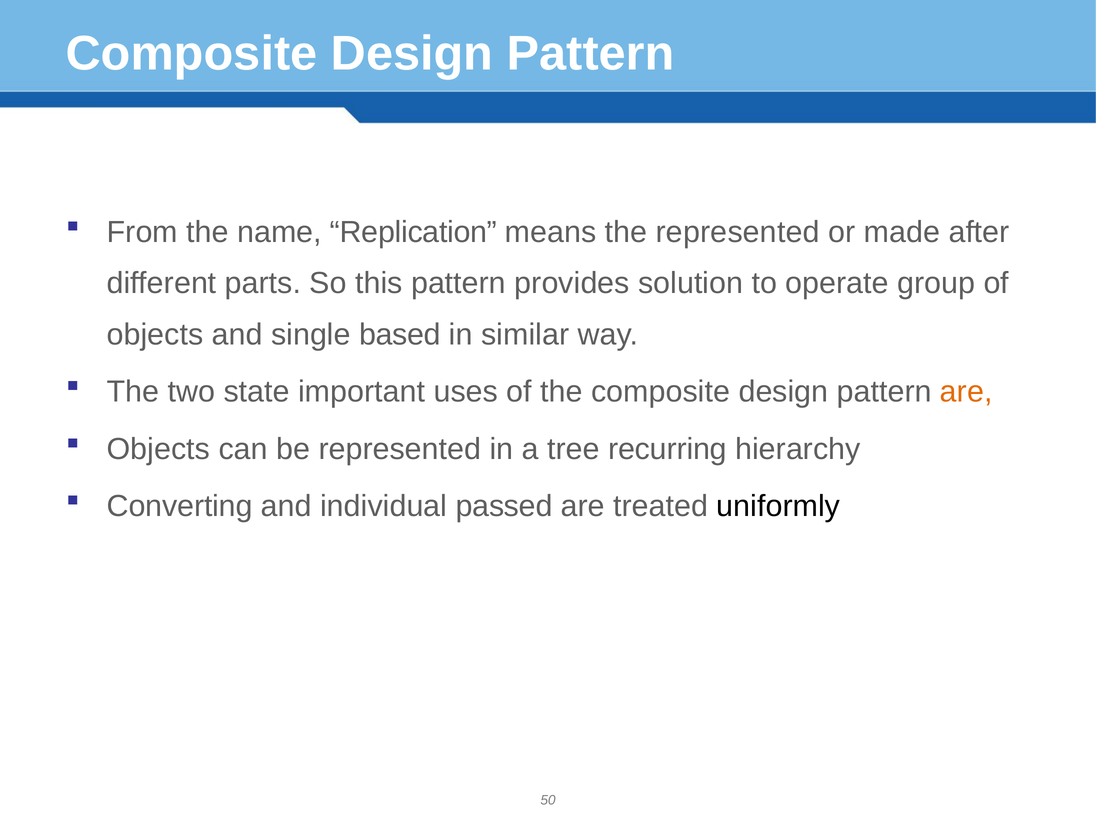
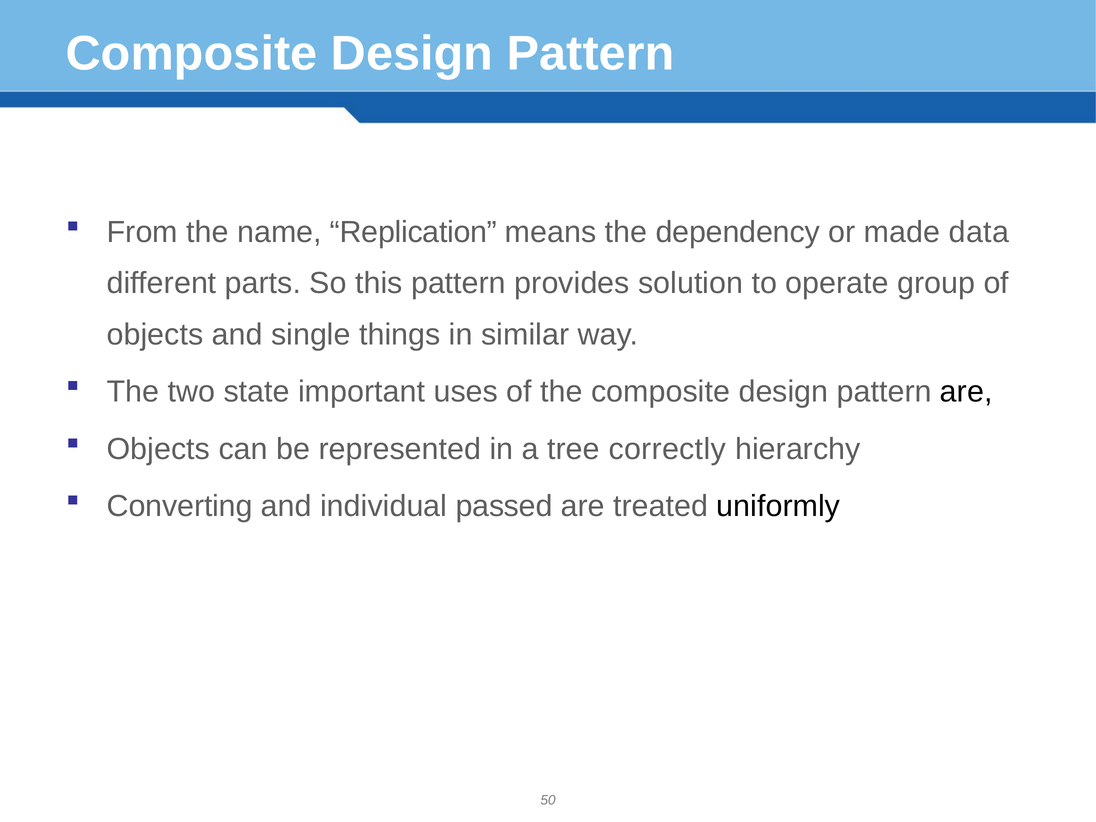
the represented: represented -> dependency (738, 232)
after: after -> data (979, 232)
based: based -> things (400, 335)
are colour: orange -> black (966, 392)
recurring: recurring -> correctly (667, 449)
